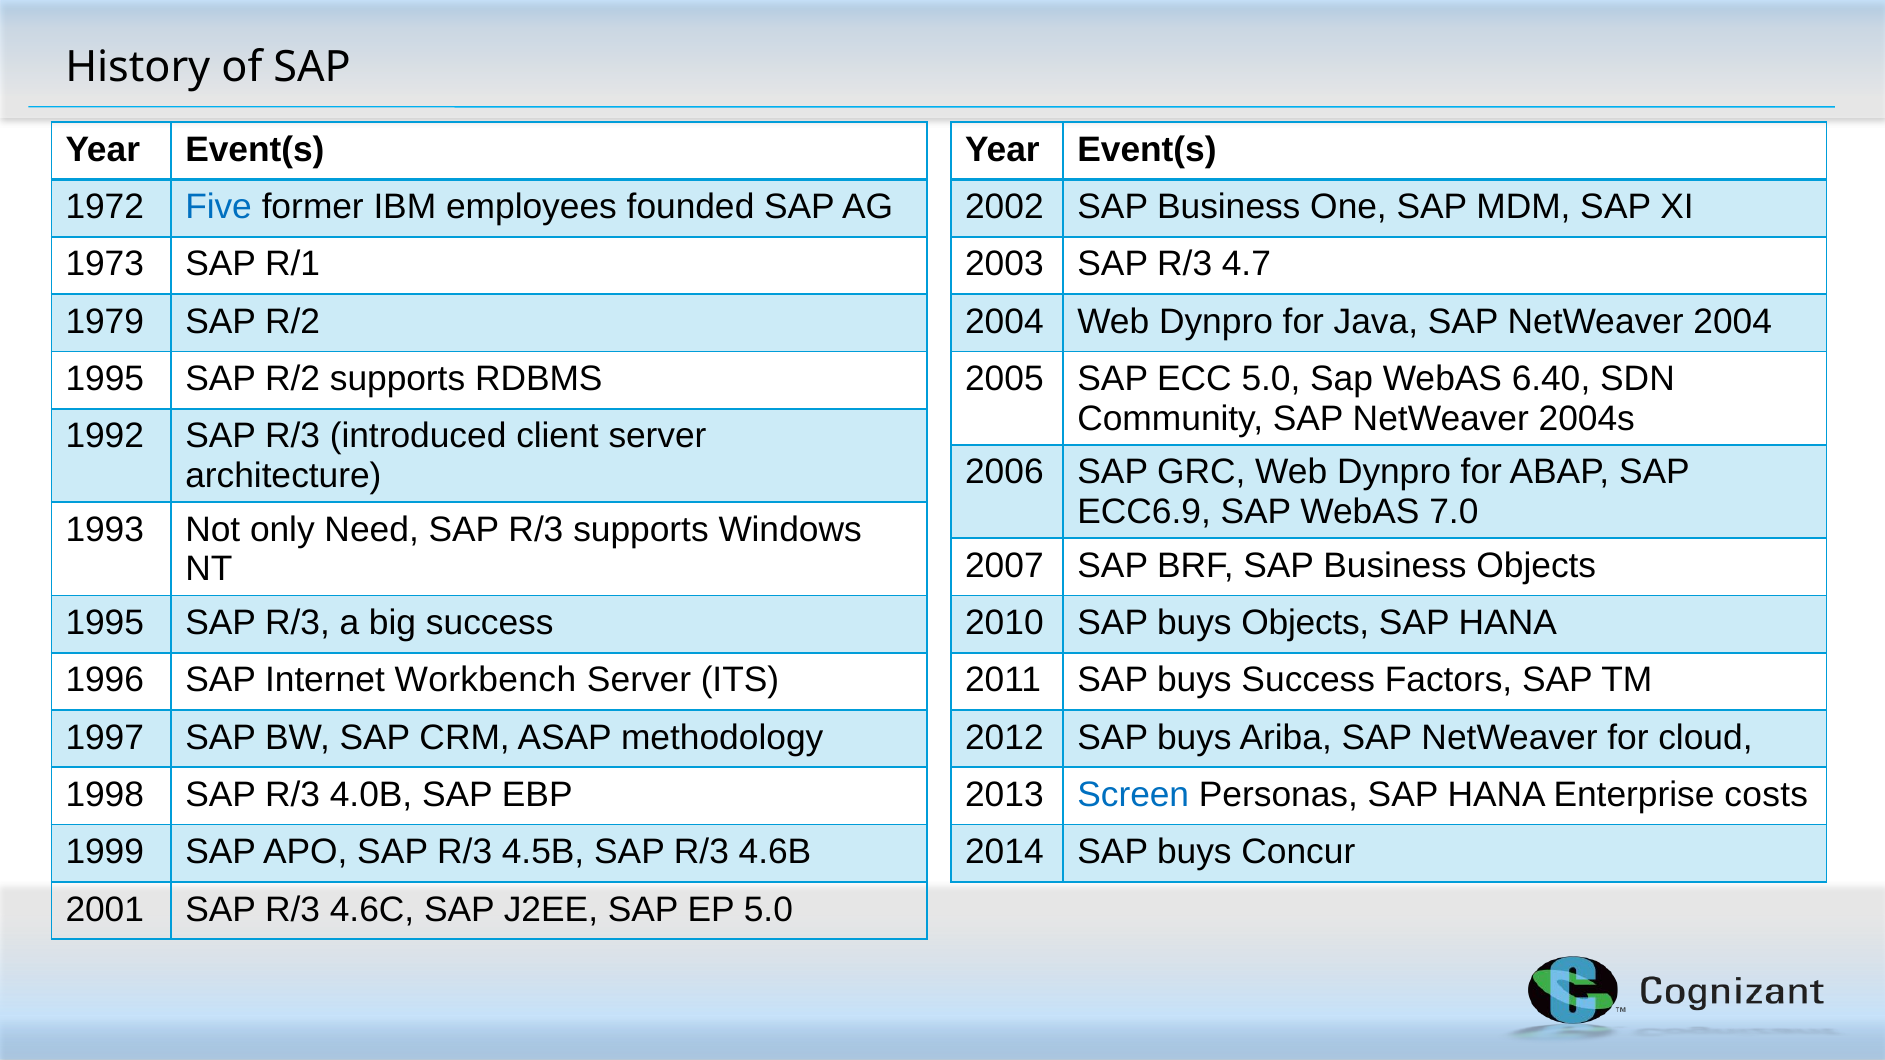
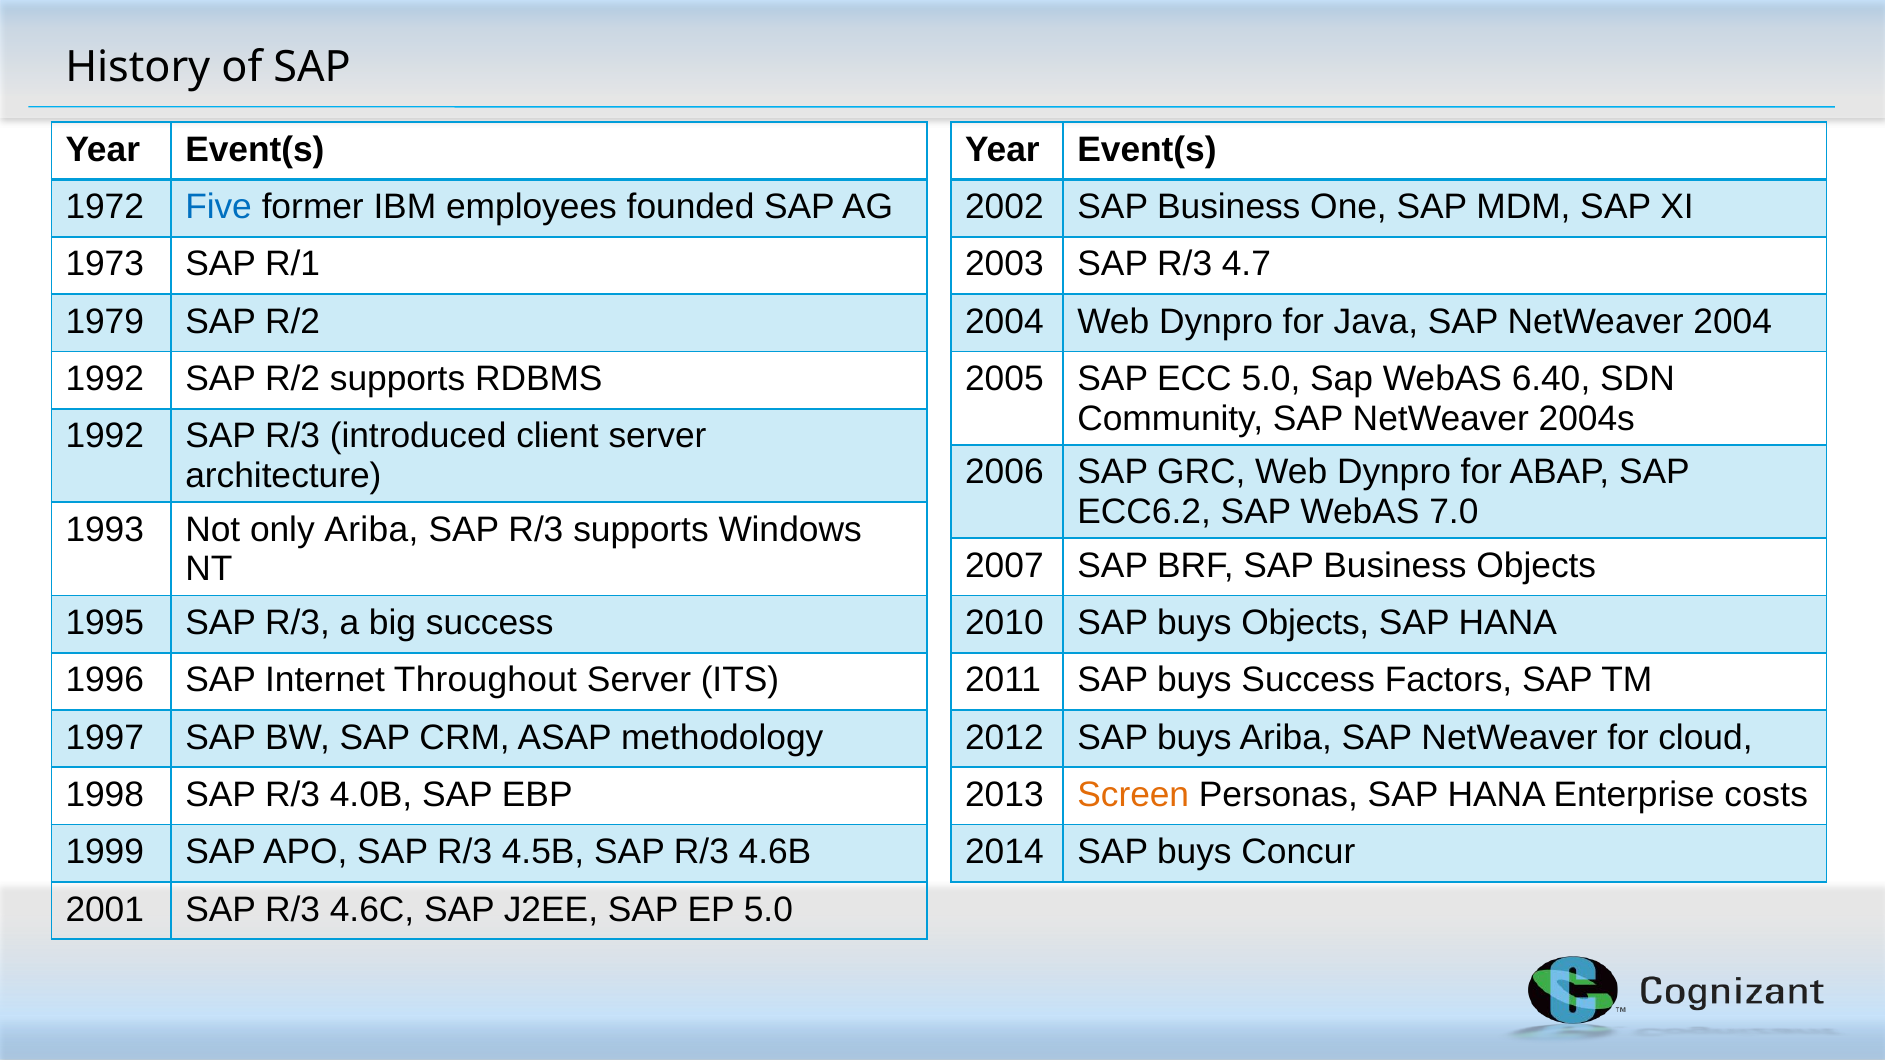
1995: 1995 -> 1992 (105, 379)
ECC6.9: ECC6.9 -> ECC6.2 (1144, 512)
only Need: Need -> Ariba (371, 530)
Workbench: Workbench -> Throughout (485, 680)
Screen colour: blue -> orange (1133, 795)
